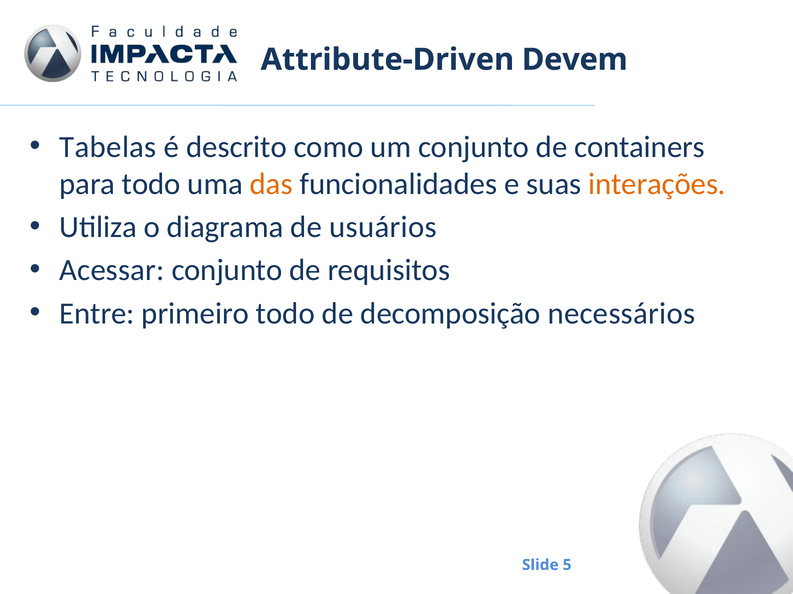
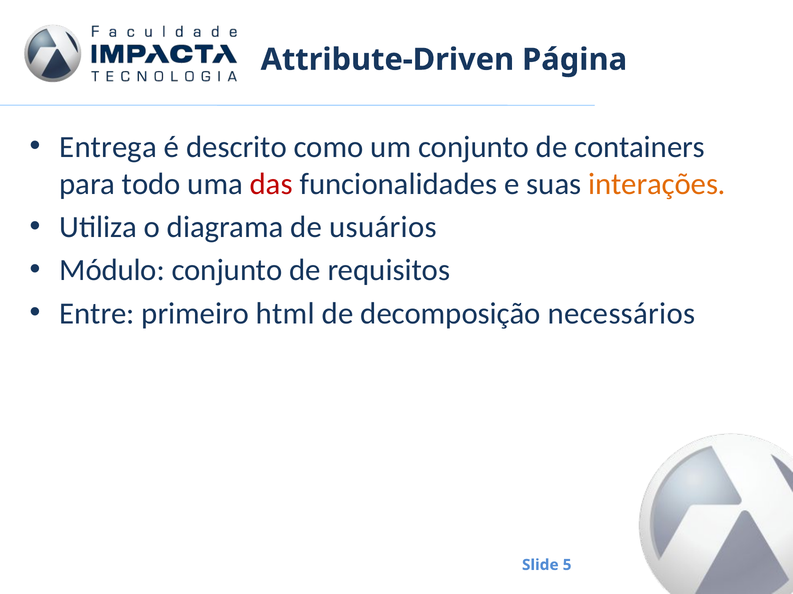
Devem: Devem -> Página (575, 60)
Tabelas: Tabelas -> Entrega (108, 147)
das colour: orange -> red (271, 184)
Acessar: Acessar -> Módulo (112, 271)
primeiro todo: todo -> html (285, 314)
